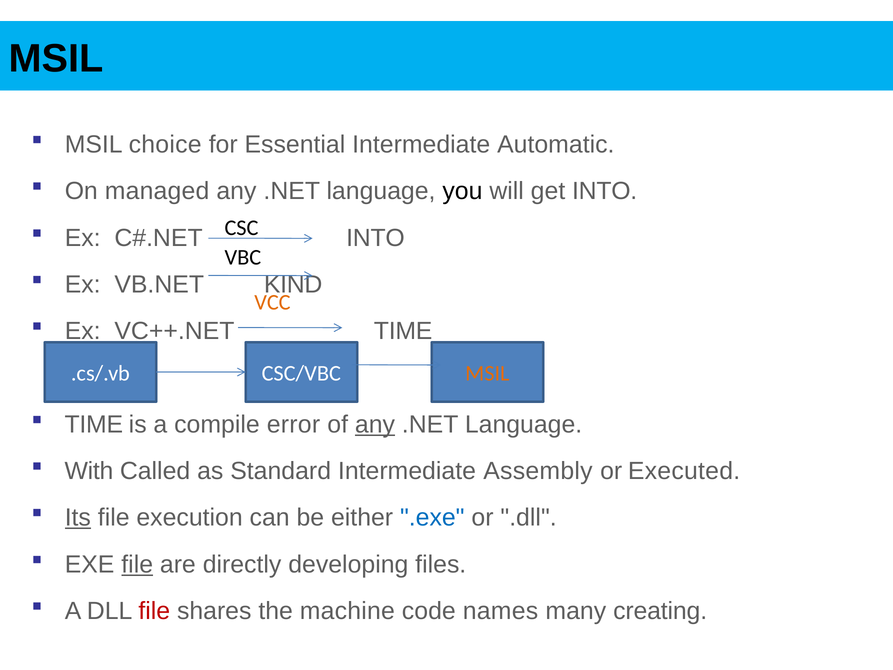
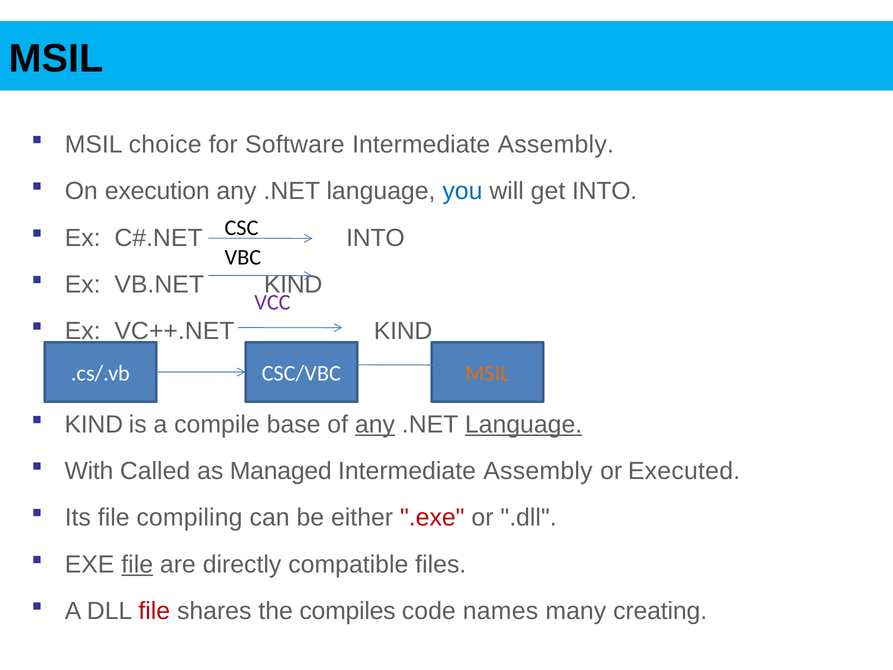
Essential: Essential -> Software (295, 145)
Automatic: Automatic -> Assembly (556, 145)
managed: managed -> execution (157, 191)
you colour: black -> blue (462, 191)
VCC colour: orange -> purple (272, 302)
VC++.NET TIME: TIME -> KIND (403, 331)
TIME: TIME -> KIND (94, 424)
error: error -> base (294, 424)
Language underline: none -> present (524, 424)
Standard: Standard -> Managed (281, 471)
Its underline: present -> none (78, 518)
execution: execution -> compiling (189, 518)
.exe colour: blue -> red (432, 518)
developing: developing -> compatible (348, 564)
machine: machine -> compiles (348, 611)
